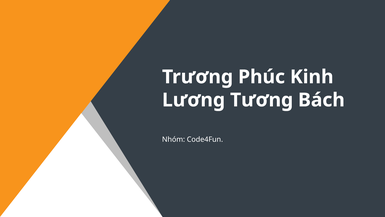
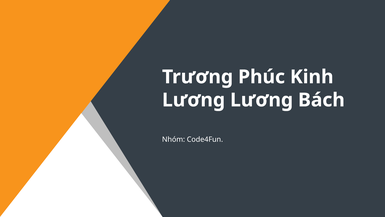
Tương: Tương -> Lương (262, 100)
